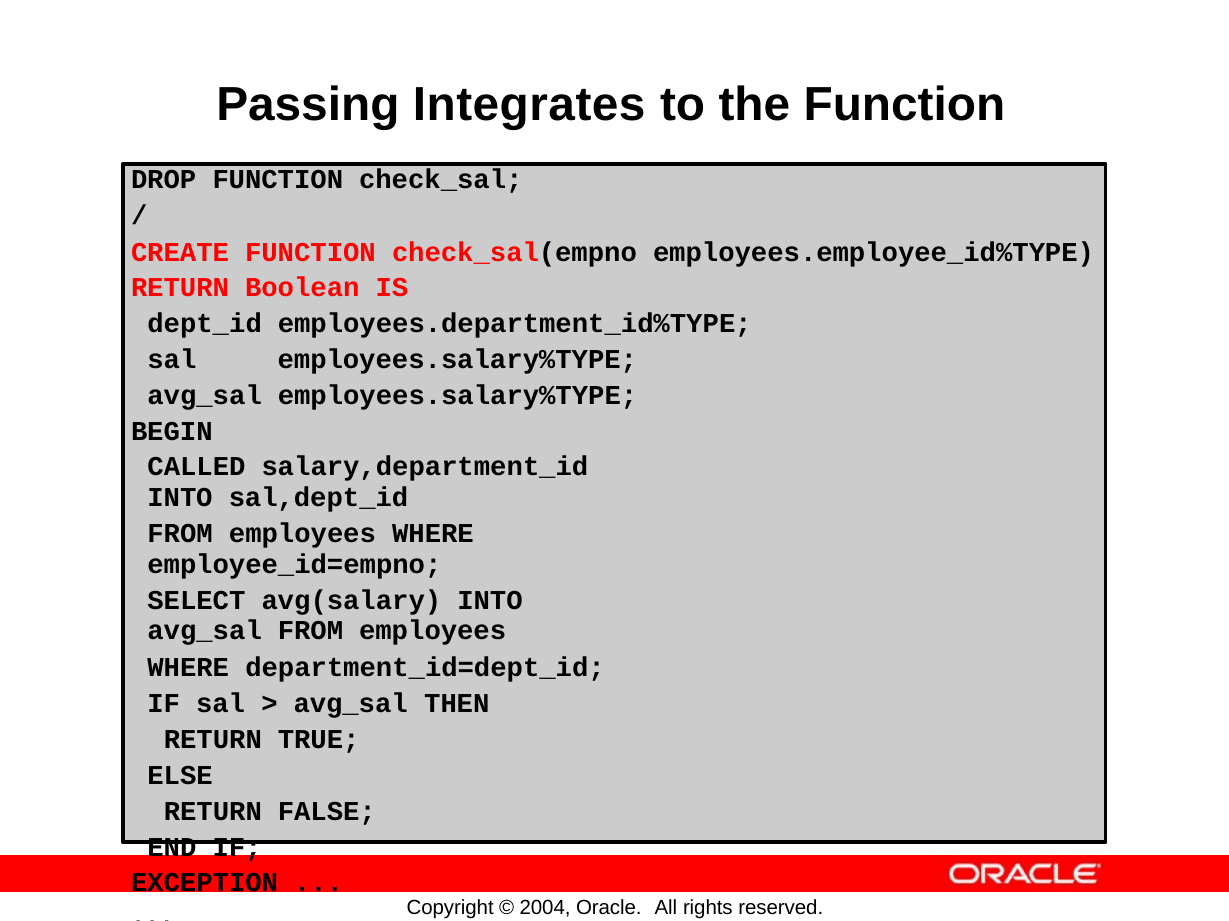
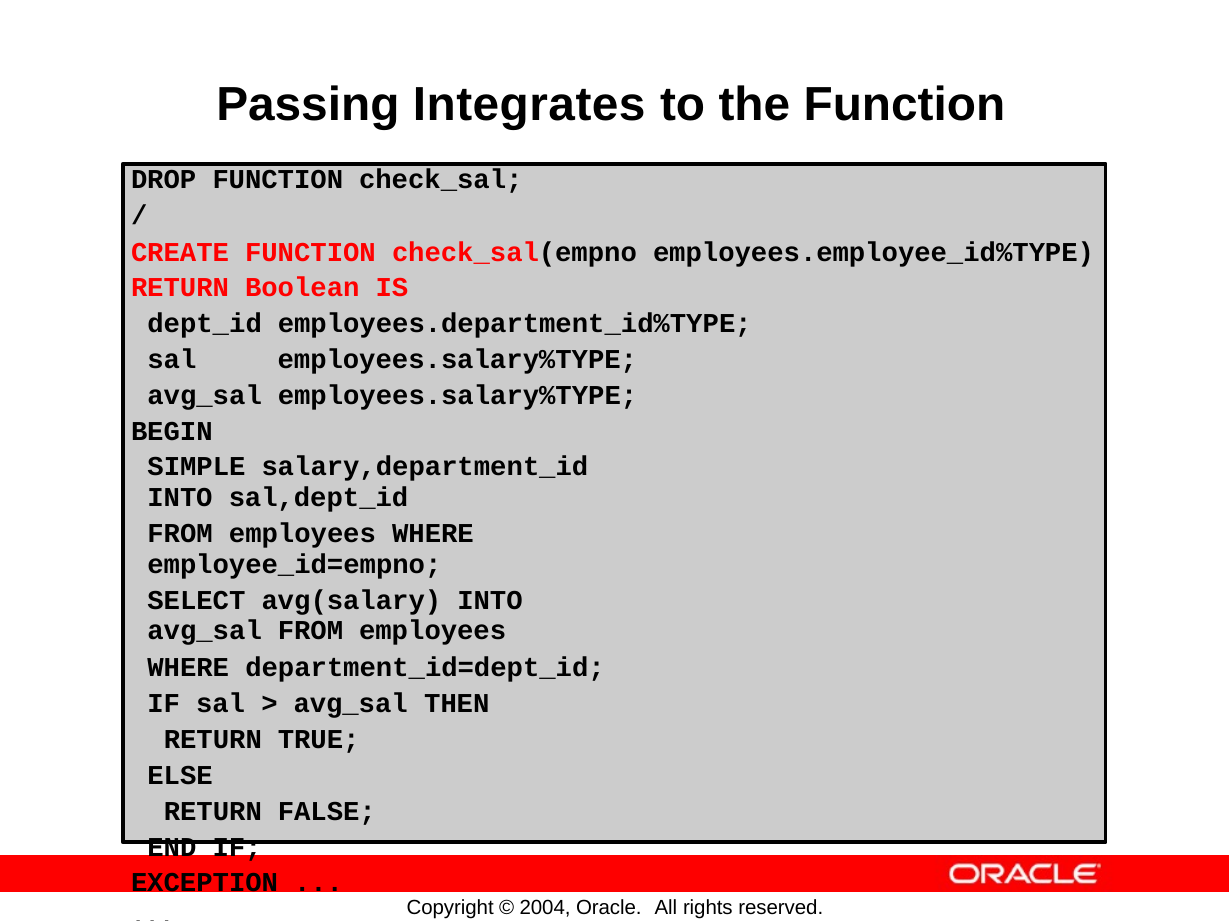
CALLED: CALLED -> SIMPLE (196, 467)
